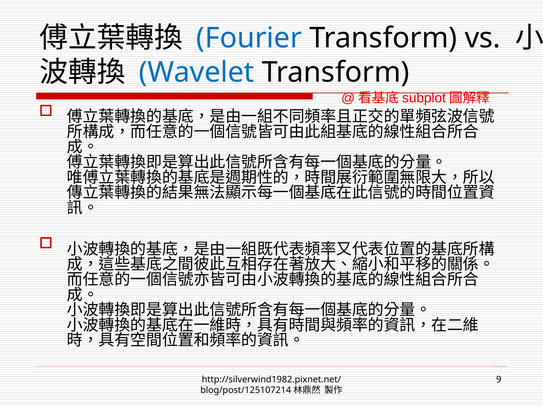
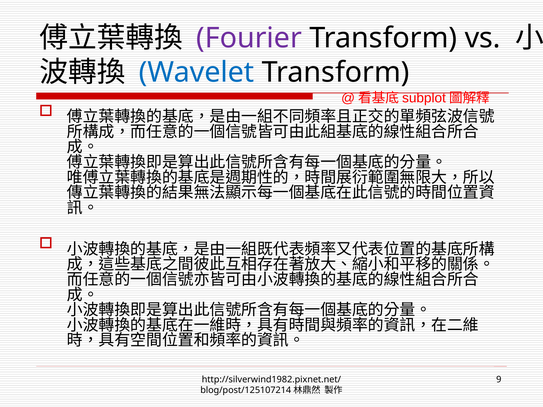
Fourier colour: blue -> purple (249, 38)
